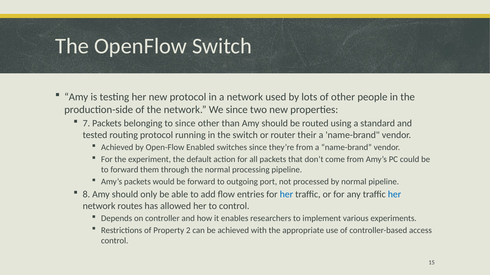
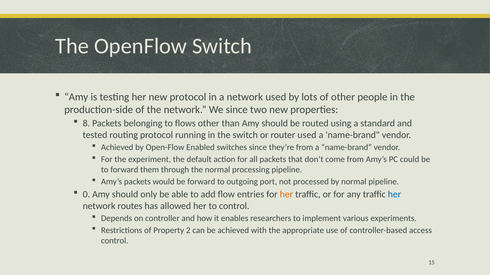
7: 7 -> 8 (86, 124)
to since: since -> flows (185, 124)
router their: their -> used (307, 135)
8: 8 -> 0 (86, 195)
her colour: blue -> orange (286, 195)
